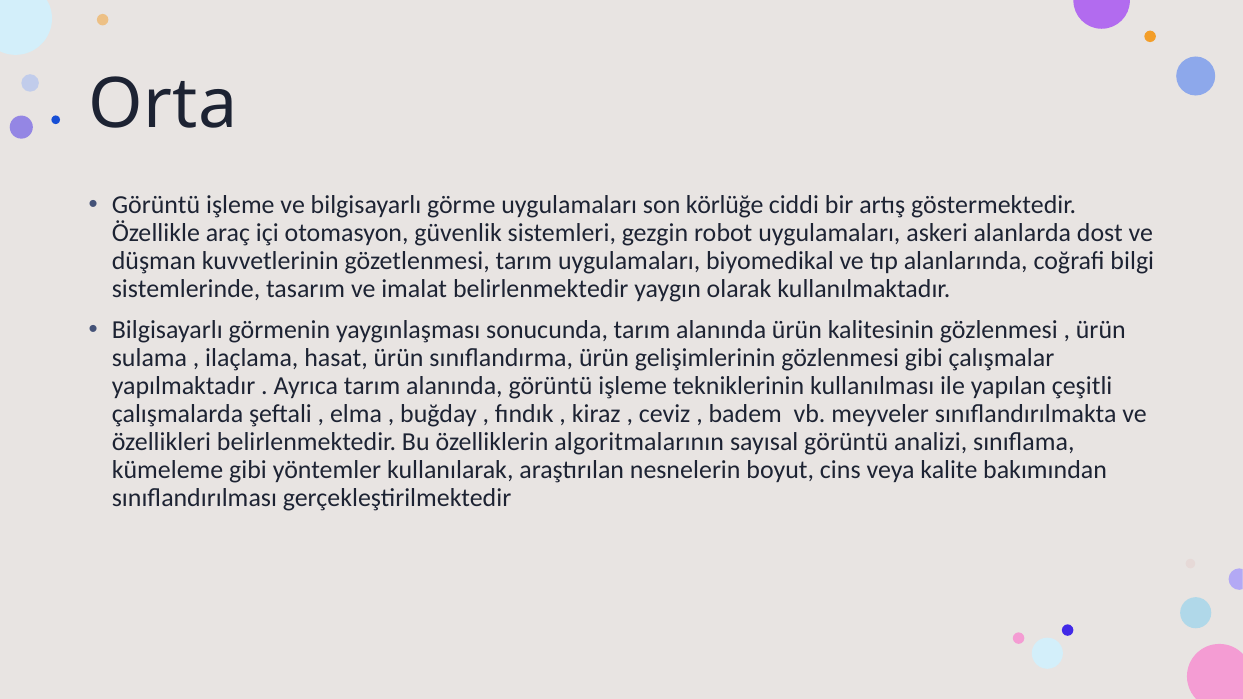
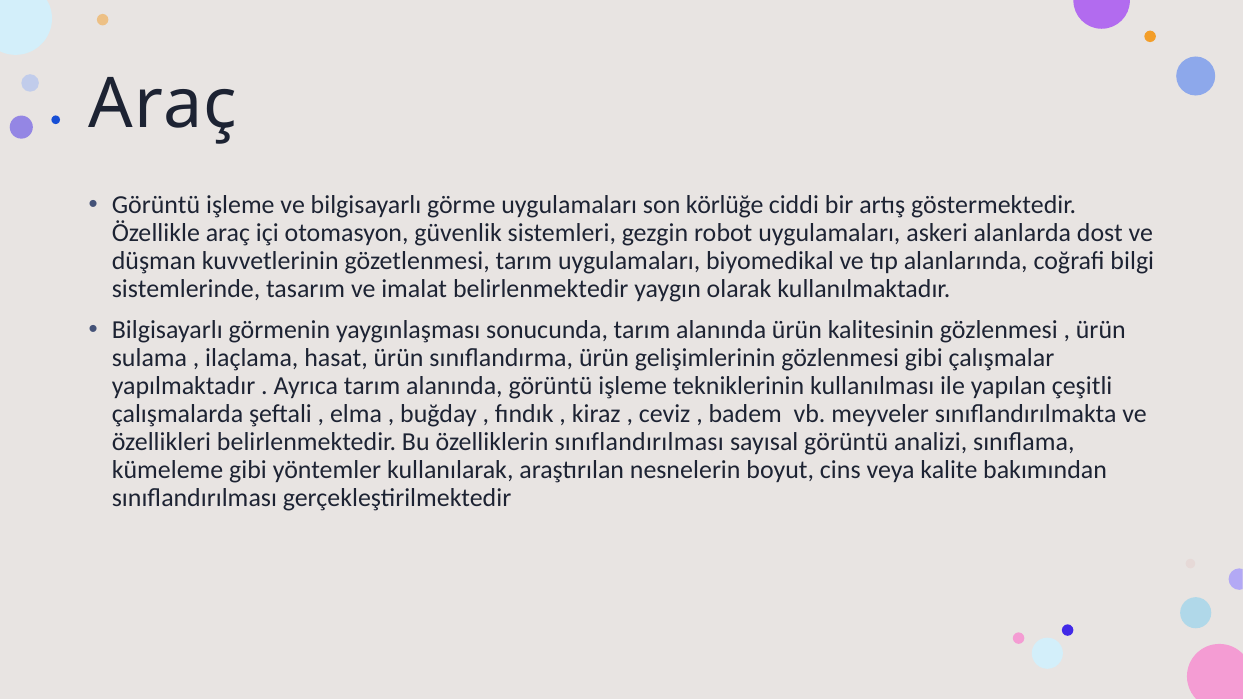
Orta: Orta -> Araç (163, 104)
özelliklerin algoritmalarının: algoritmalarının -> sınıflandırılması (639, 442)
